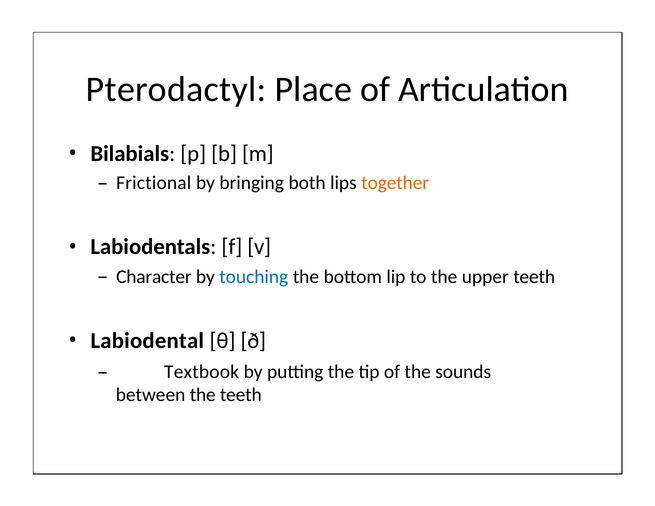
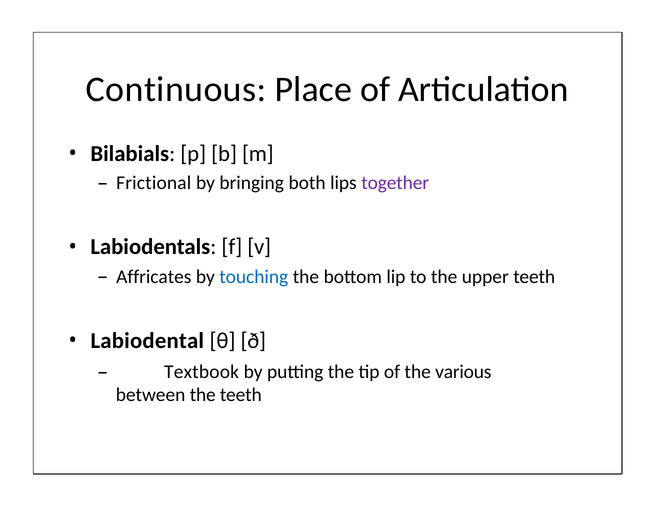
Pterodactyl: Pterodactyl -> Continuous (176, 89)
together colour: orange -> purple (395, 183)
Character: Character -> Affricates (154, 277)
sounds: sounds -> various (463, 372)
